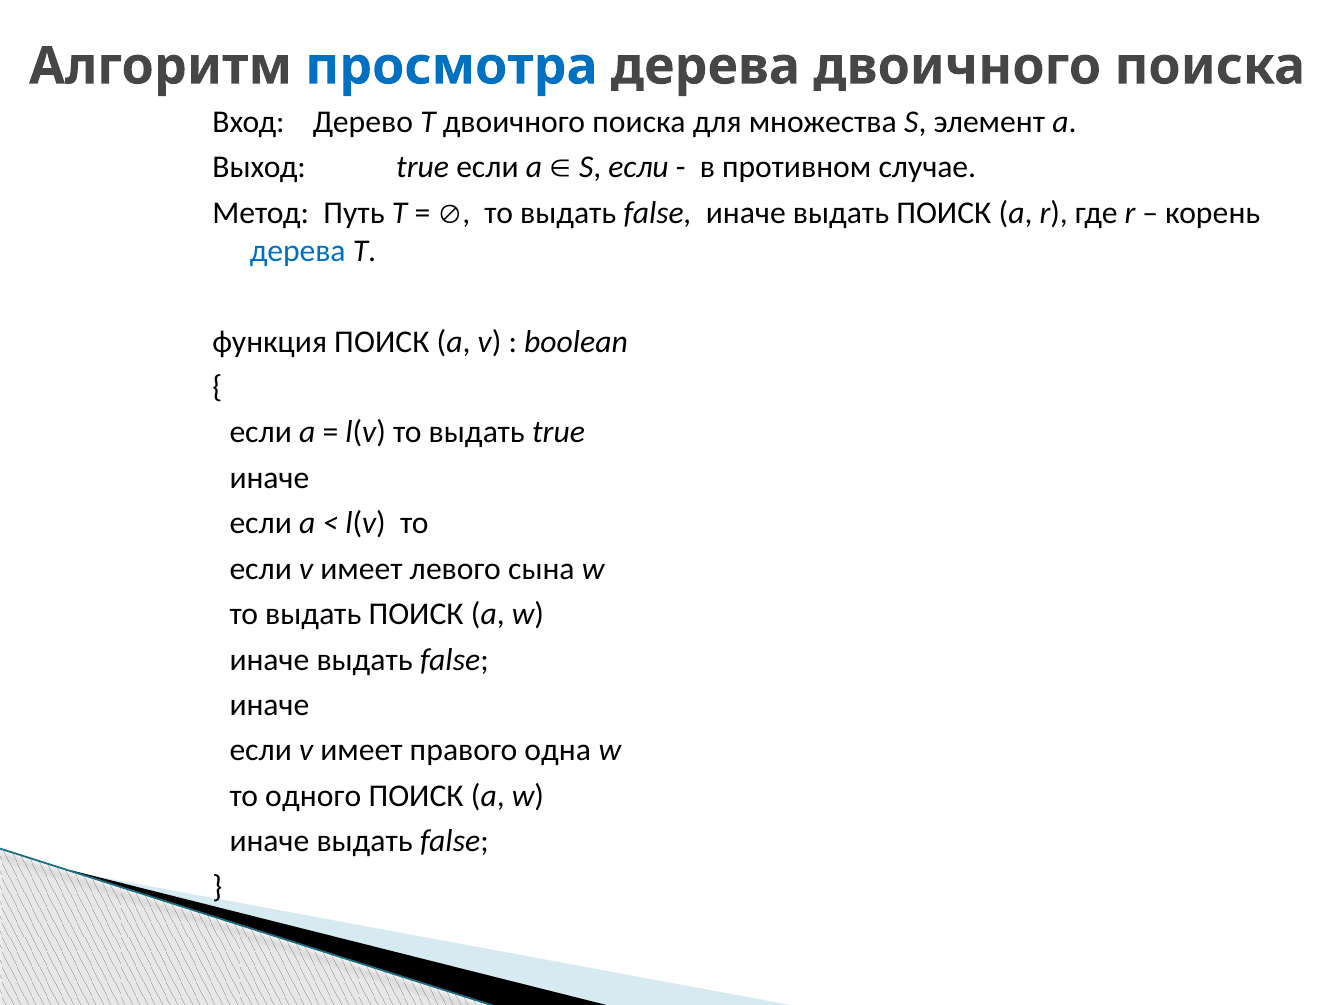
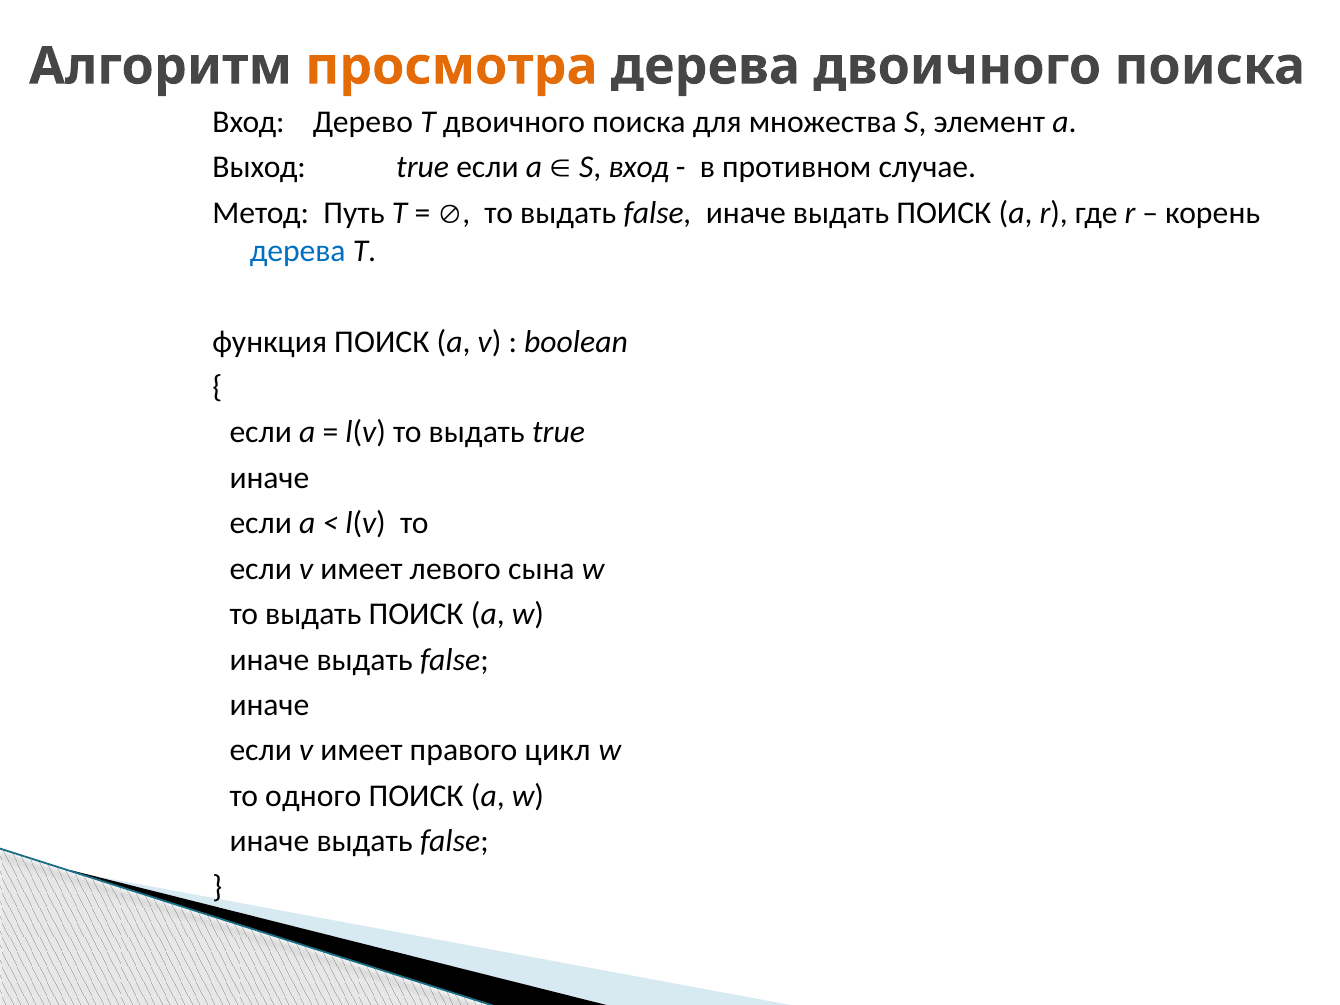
просмотра colour: blue -> orange (451, 66)
S если: если -> вход (639, 167)
одна: одна -> цикл (558, 751)
